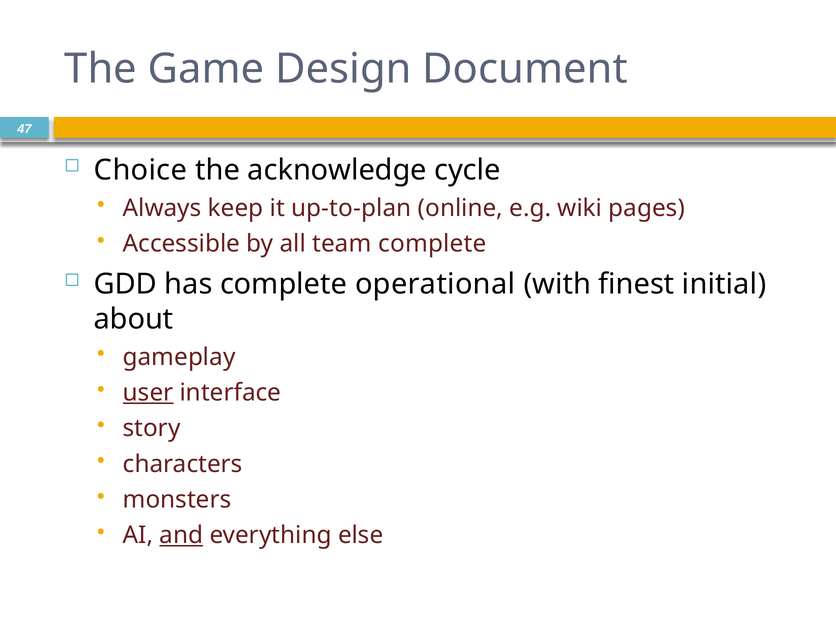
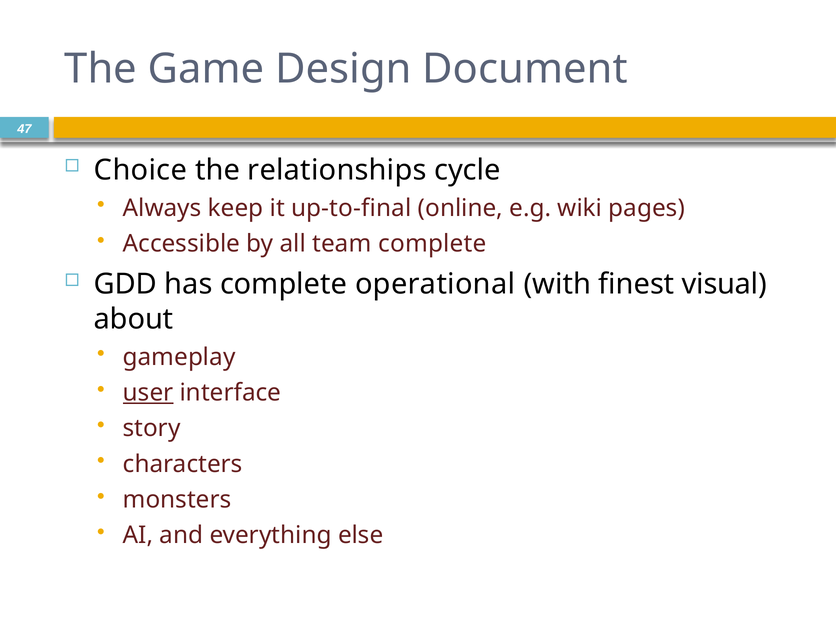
acknowledge: acknowledge -> relationships (337, 170)
up-to-plan: up-to-plan -> up-to-final (351, 208)
initial: initial -> visual (724, 284)
and underline: present -> none (181, 535)
